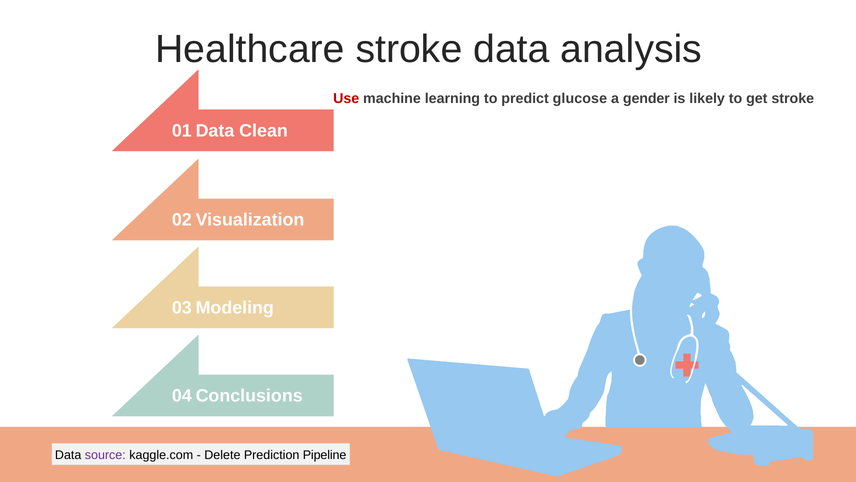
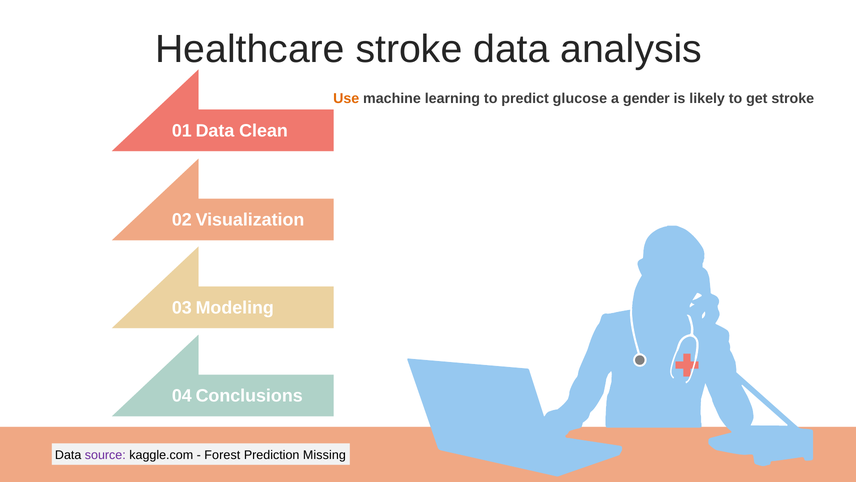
Use colour: red -> orange (346, 98)
Delete: Delete -> Forest (222, 454)
Pipeline: Pipeline -> Missing (324, 454)
